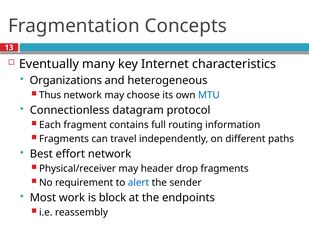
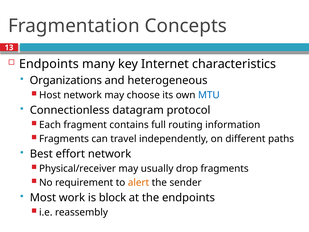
Eventually: Eventually -> Endpoints (49, 64)
Thus: Thus -> Host (50, 95)
header: header -> usually (157, 168)
alert colour: blue -> orange (138, 182)
